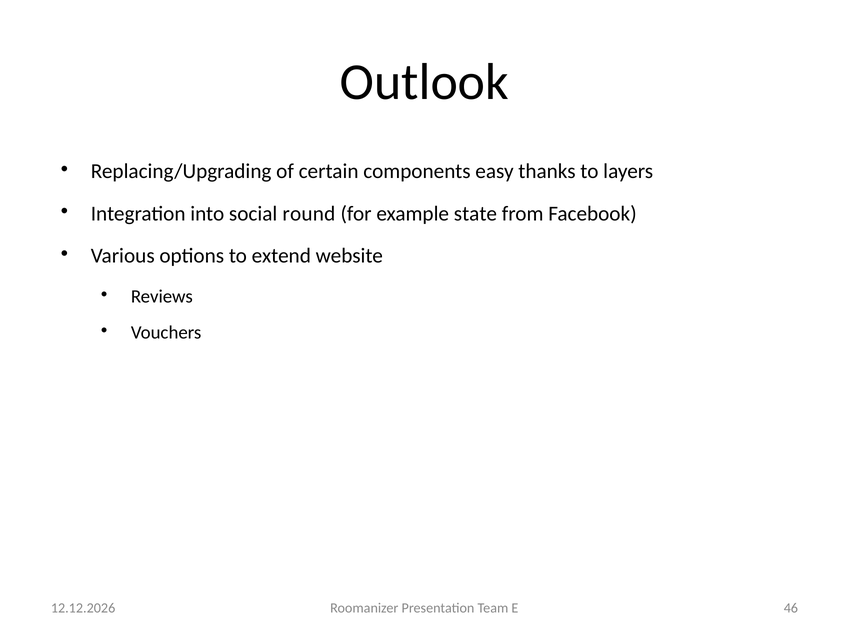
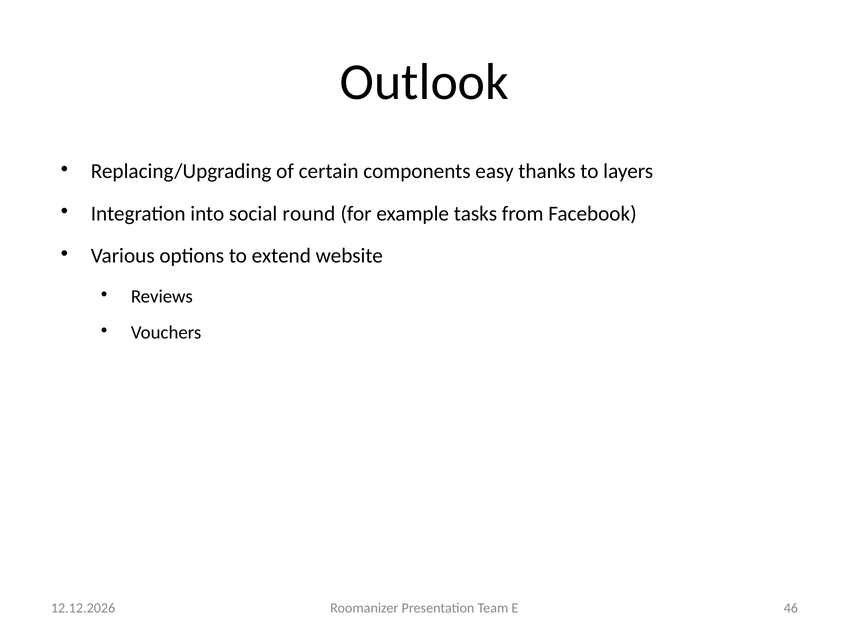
state: state -> tasks (475, 214)
